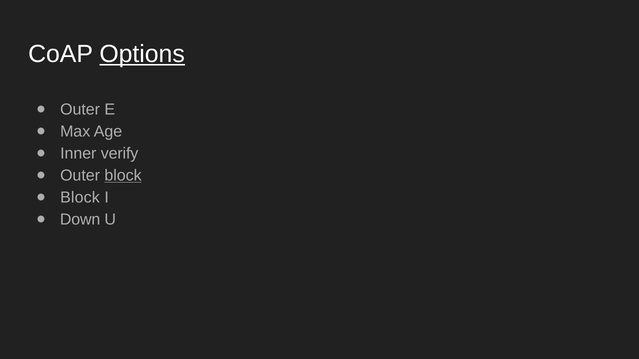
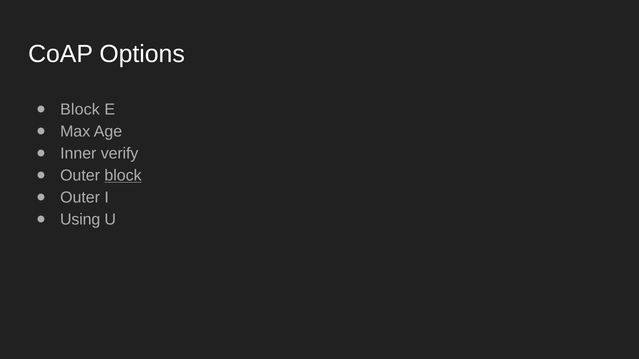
Options underline: present -> none (142, 54)
Outer: Outer -> Block (80, 109)
Block: Block -> Outer (80, 198)
Down: Down -> Using (80, 220)
